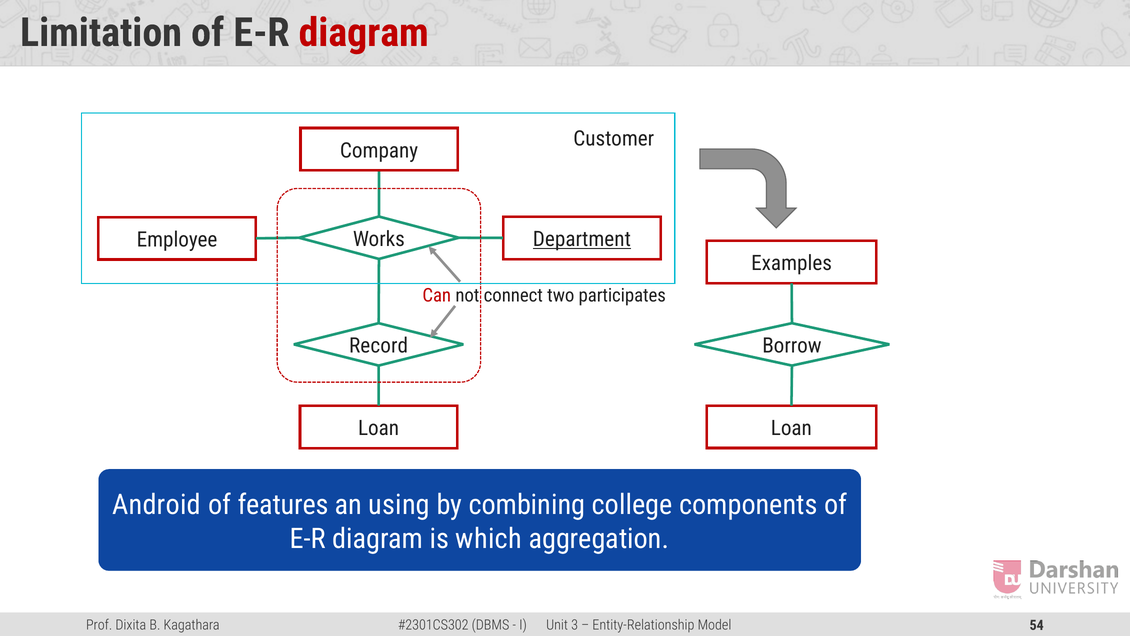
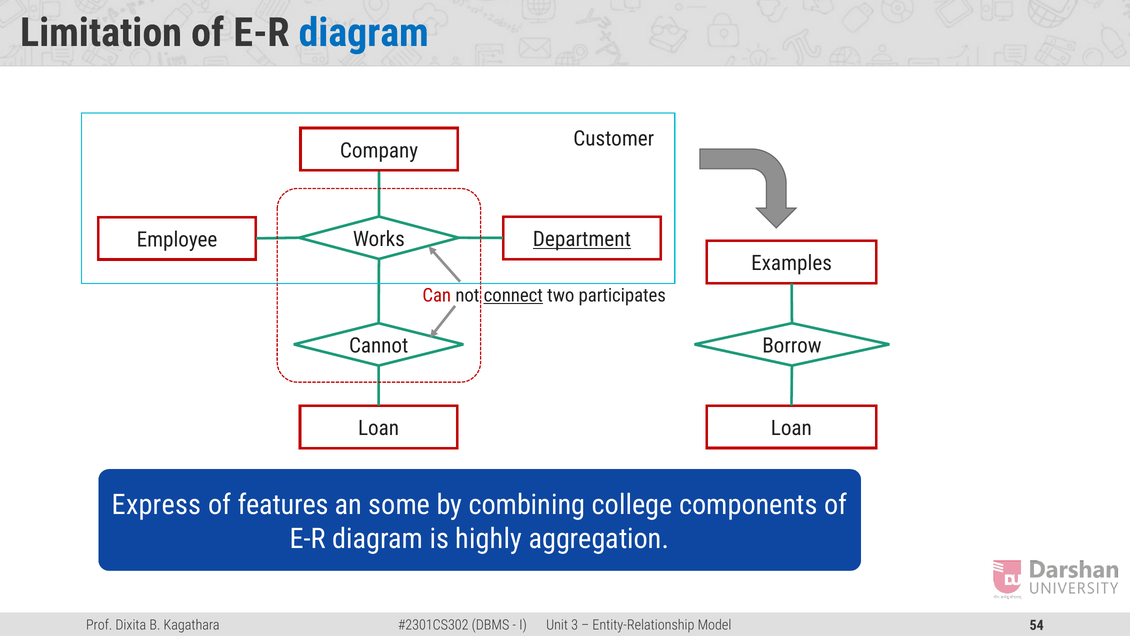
diagram colour: red -> blue (364, 33)
connect underline: none -> present (513, 295)
Record: Record -> Cannot (379, 346)
Android: Android -> Express (156, 505)
using: using -> some (399, 505)
which: which -> highly (489, 539)
